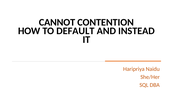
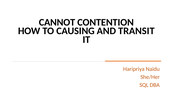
DEFAULT: DEFAULT -> CAUSING (75, 31)
INSTEAD: INSTEAD -> TRANSIT (136, 31)
